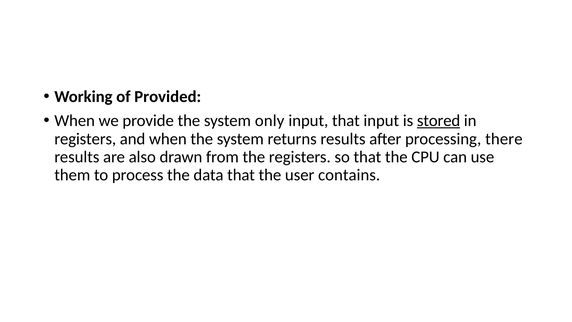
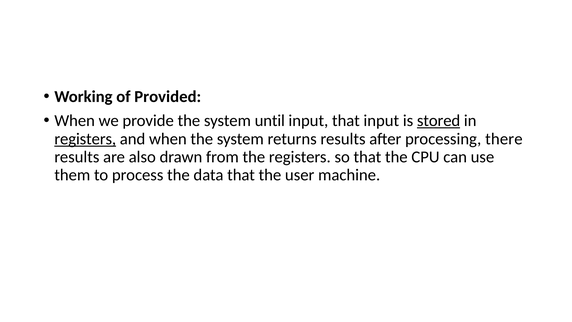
only: only -> until (270, 121)
registers underline: none -> present (85, 139)
contains: contains -> machine (349, 175)
